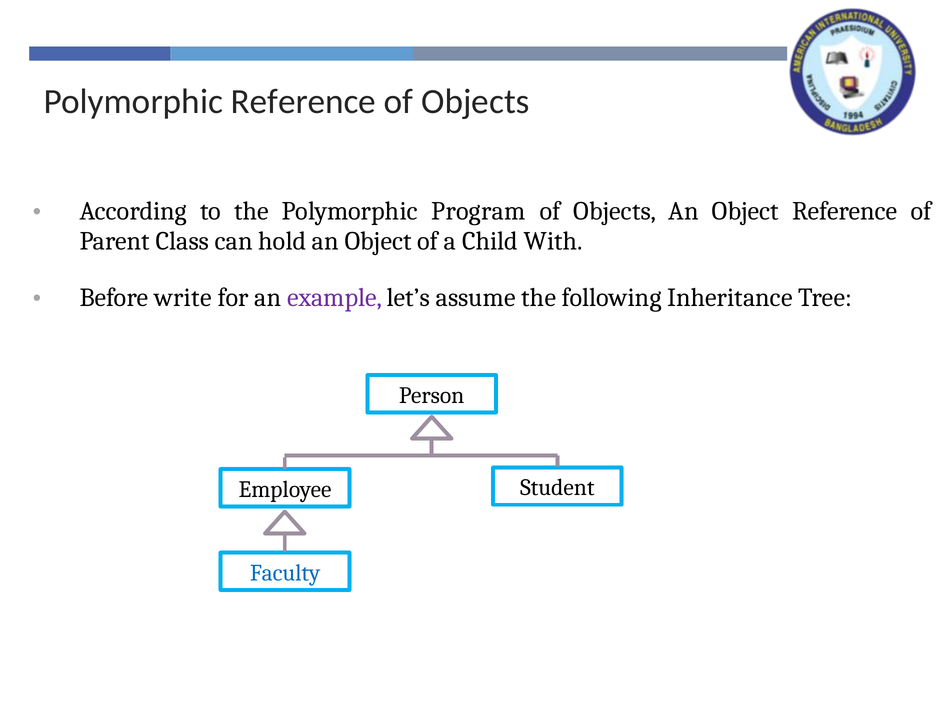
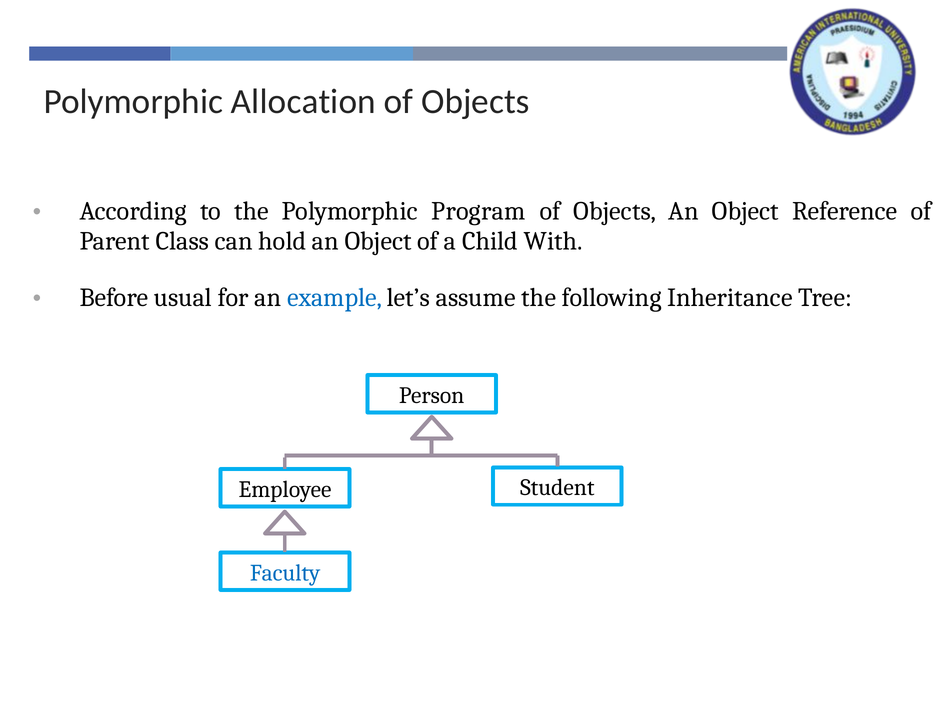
Polymorphic Reference: Reference -> Allocation (303, 102)
write: write -> usual (183, 297)
example colour: purple -> blue (334, 297)
